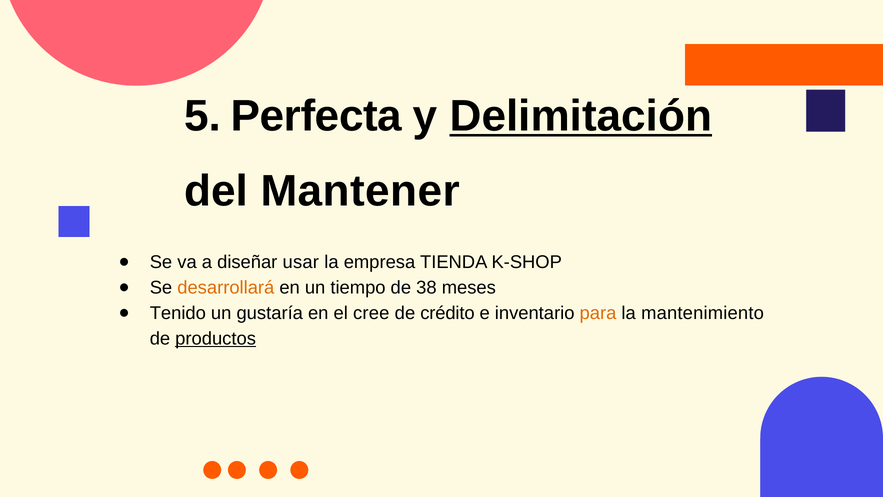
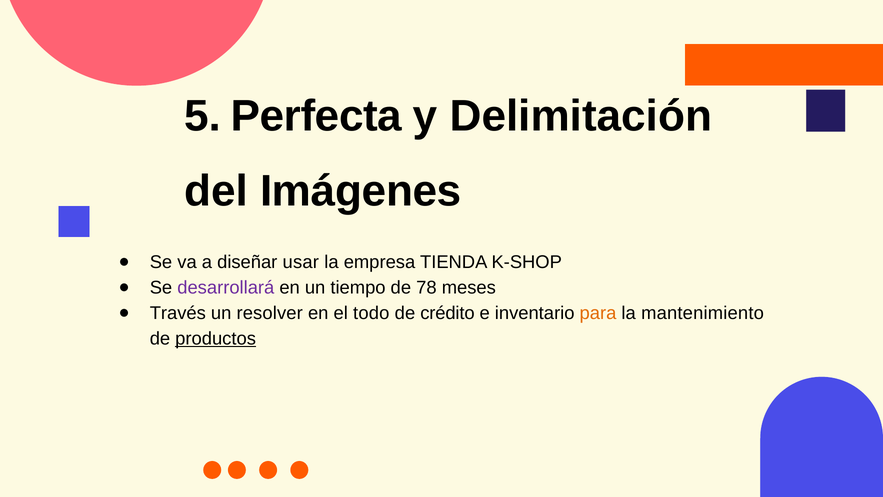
Delimitación underline: present -> none (581, 116)
Mantener: Mantener -> Imágenes (361, 191)
desarrollará colour: orange -> purple (226, 288)
38: 38 -> 78 (426, 288)
Tenido: Tenido -> Través (178, 313)
gustaría: gustaría -> resolver (270, 313)
cree: cree -> todo (371, 313)
